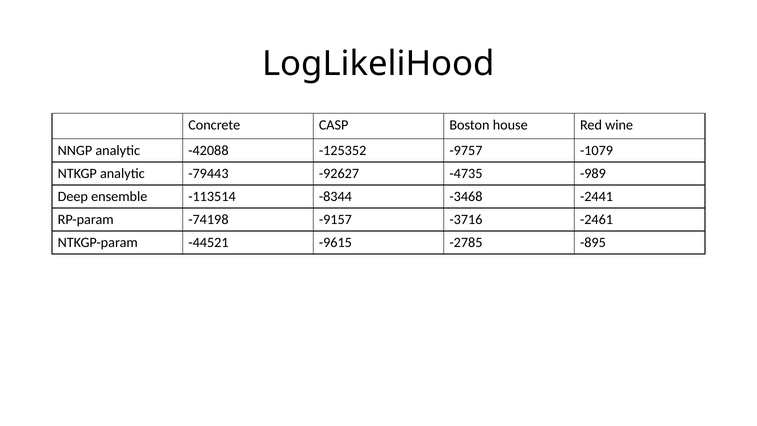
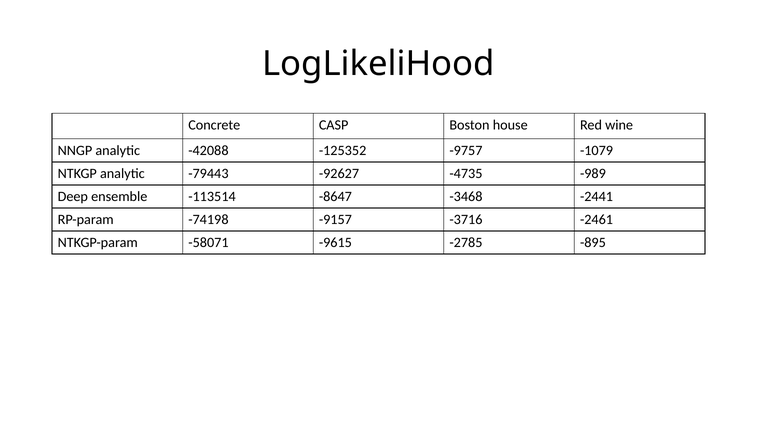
-8344: -8344 -> -8647 (335, 197)
-44521: -44521 -> -58071 (208, 243)
